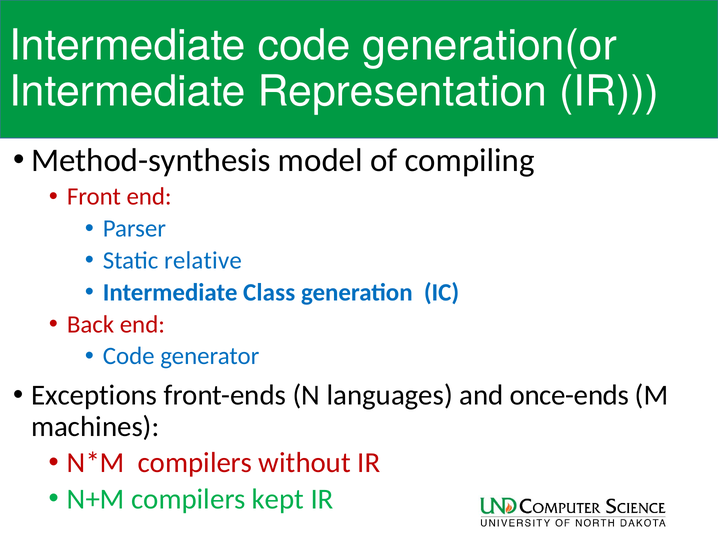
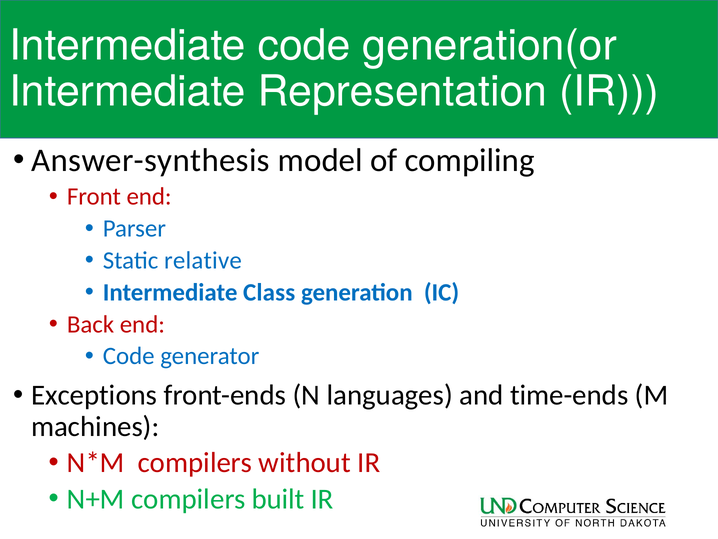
Method-synthesis: Method-synthesis -> Answer-synthesis (151, 160)
once-ends: once-ends -> time-ends (569, 395)
kept: kept -> built (278, 499)
